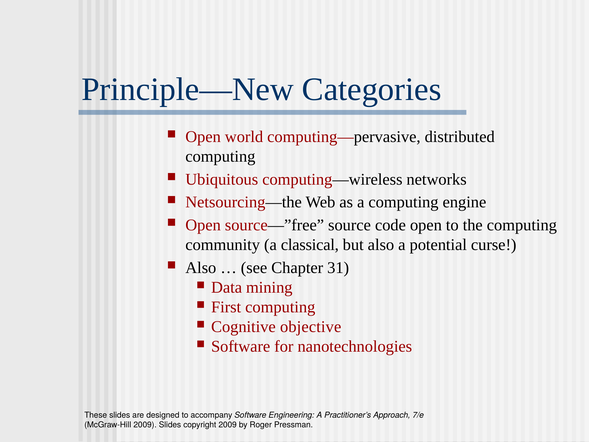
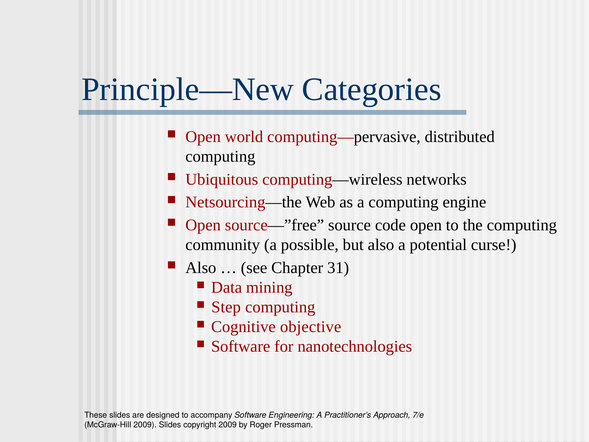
classical: classical -> possible (310, 245)
First: First -> Step (226, 307)
